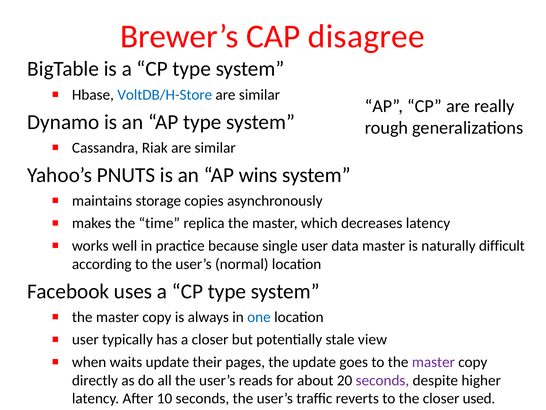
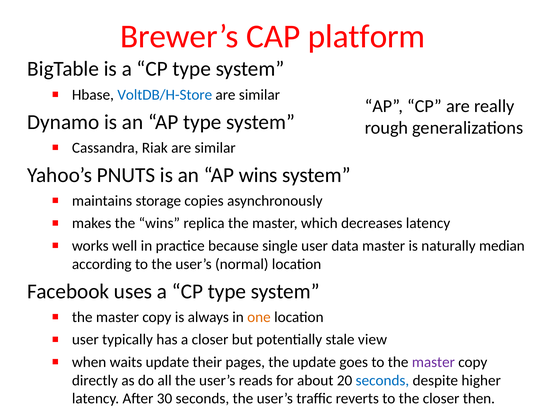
disagree: disagree -> platform (367, 36)
the time: time -> wins (159, 223)
difficult: difficult -> median (502, 246)
one colour: blue -> orange (259, 317)
seconds colour: purple -> blue (382, 380)
10: 10 -> 30 (165, 398)
used: used -> then (479, 398)
